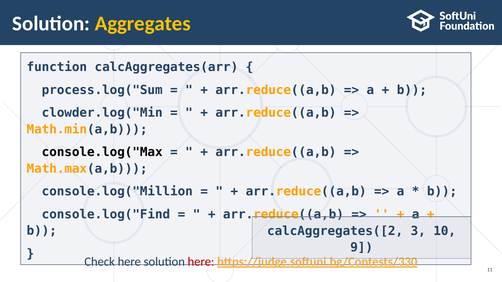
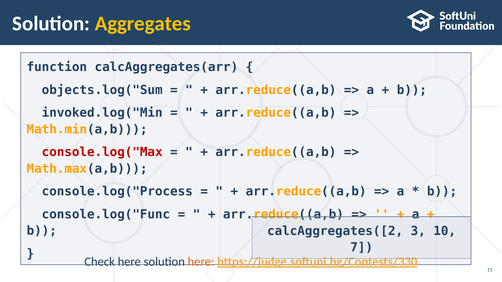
process.log("Sum: process.log("Sum -> objects.log("Sum (102, 90)
clowder.log("Min: clowder.log("Min -> invoked.log("Min (102, 113)
console.log("Max colour: black -> red (102, 152)
console.log("Million: console.log("Million -> console.log("Process (117, 192)
console.log("Find: console.log("Find -> console.log("Func (106, 214)
9: 9 -> 7 (362, 248)
here colour: red -> orange (201, 262)
